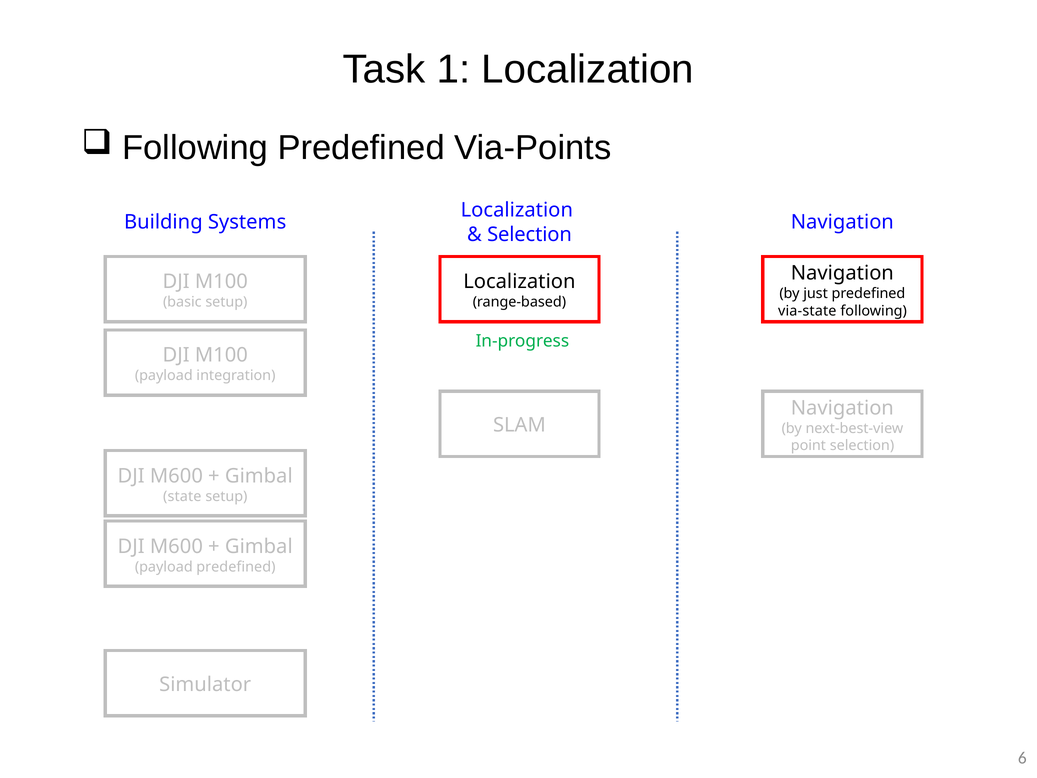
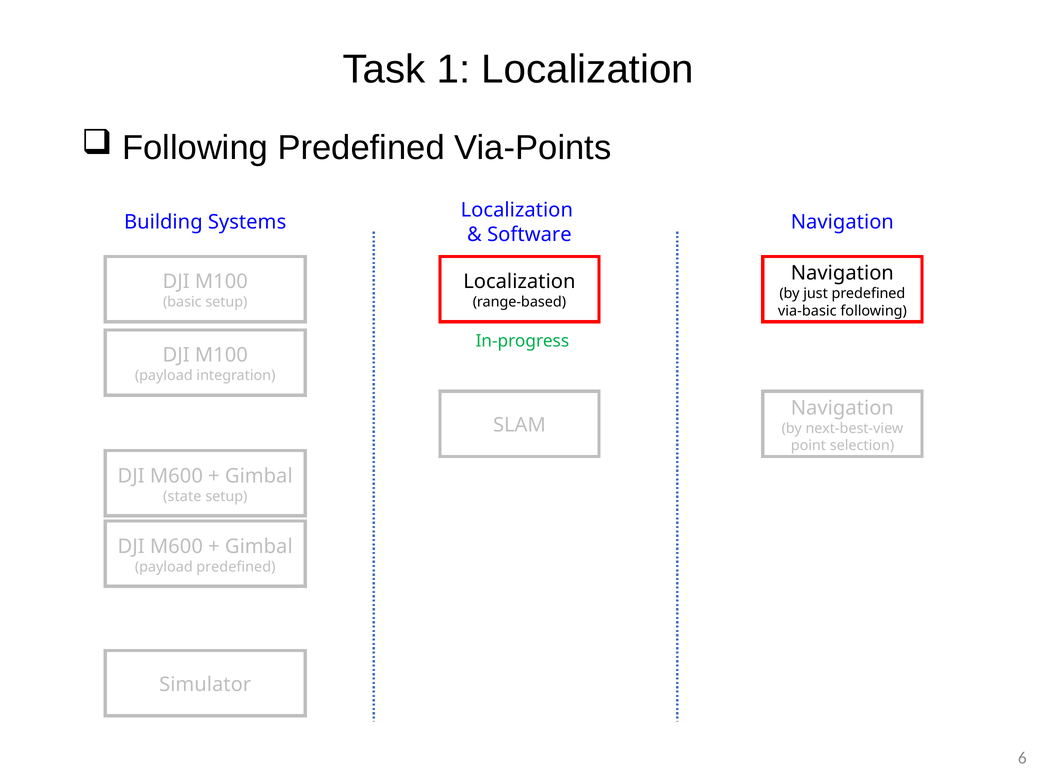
Selection: Selection -> Software (529, 234)
via-state: via-state -> via-basic (807, 311)
